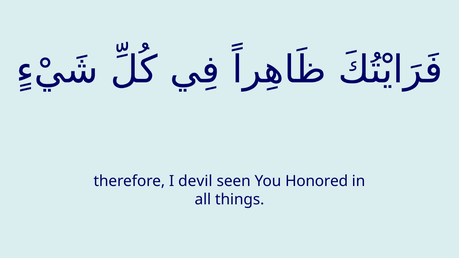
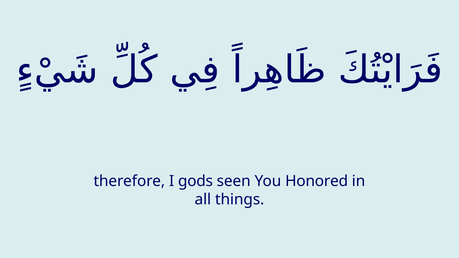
devil: devil -> gods (195, 181)
